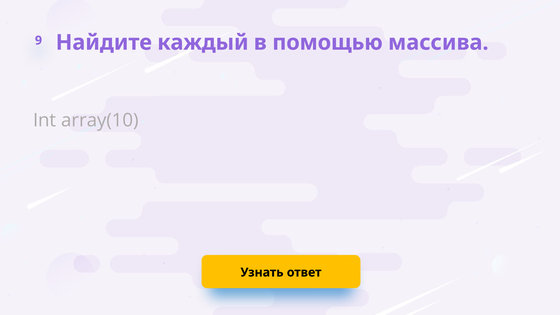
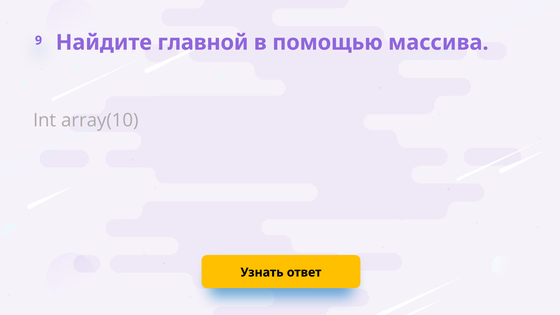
каждый: каждый -> главной (203, 43)
